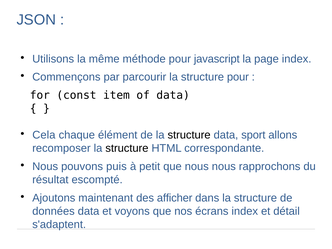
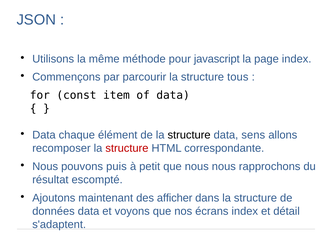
structure pour: pour -> tous (238, 77)
Cela: Cela -> Data (44, 135)
sport: sport -> sens (253, 135)
structure colour: black -> red (127, 148)
